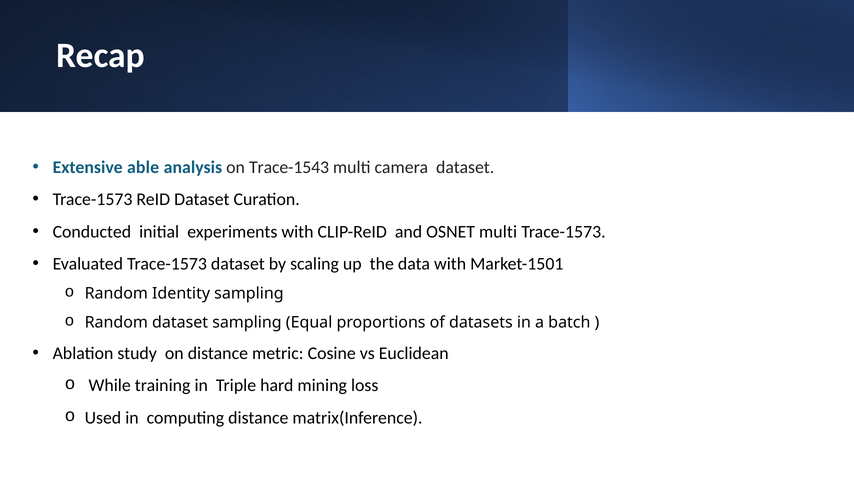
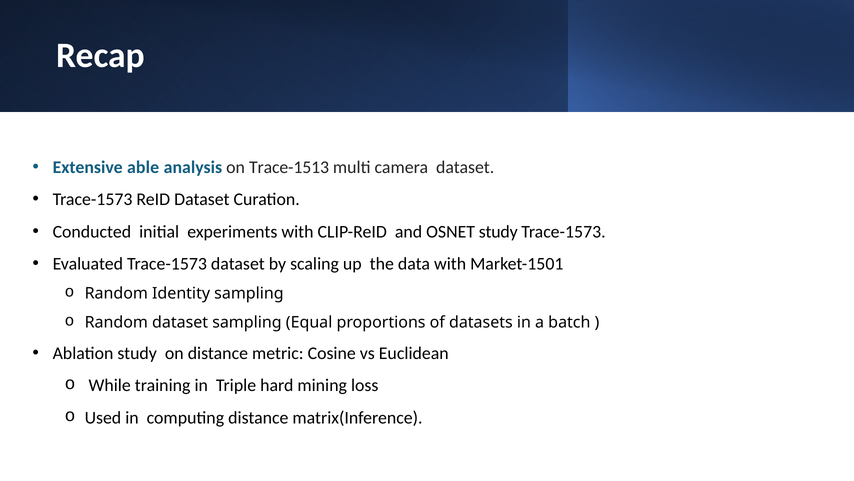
Trace-1543: Trace-1543 -> Trace-1513 (289, 167)
OSNET multi: multi -> study (498, 231)
